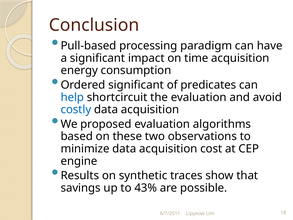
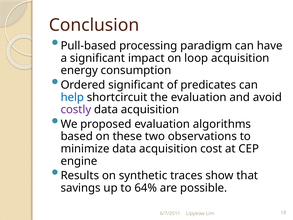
time: time -> loop (196, 58)
costly colour: blue -> purple (76, 109)
43%: 43% -> 64% (146, 188)
